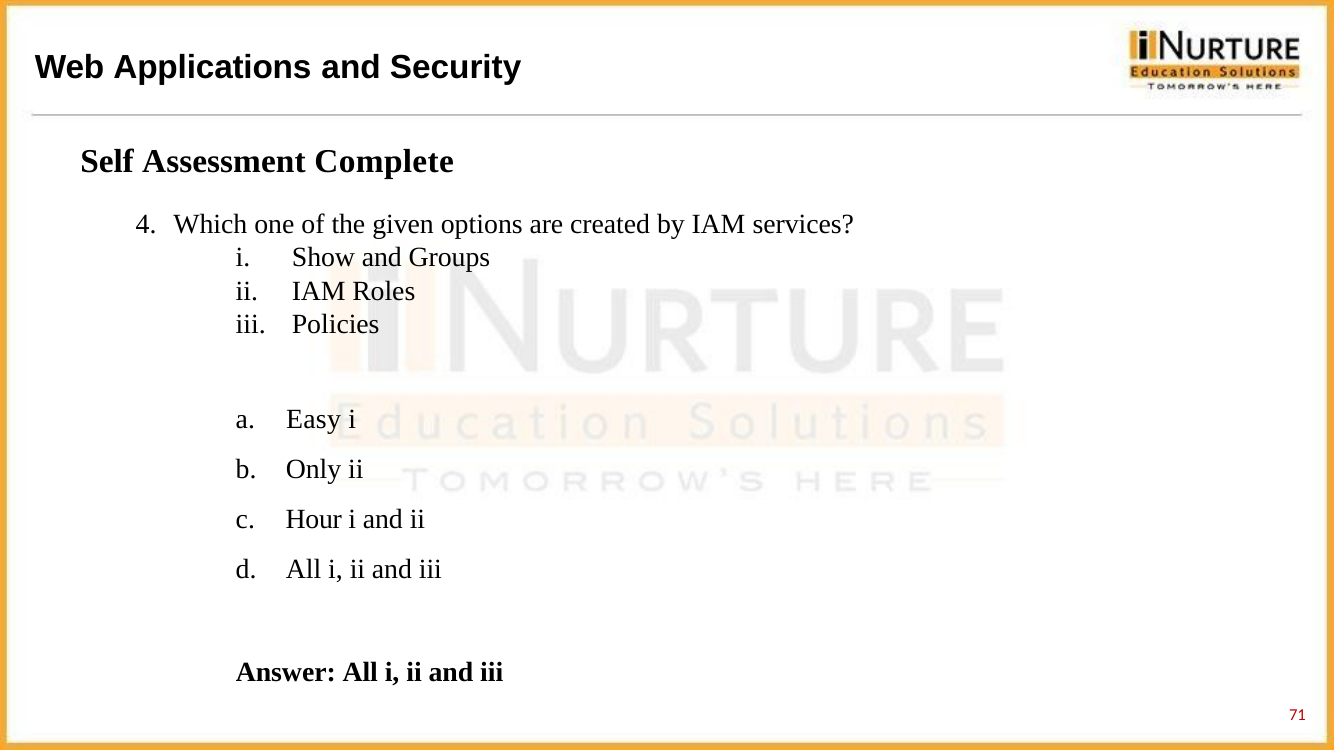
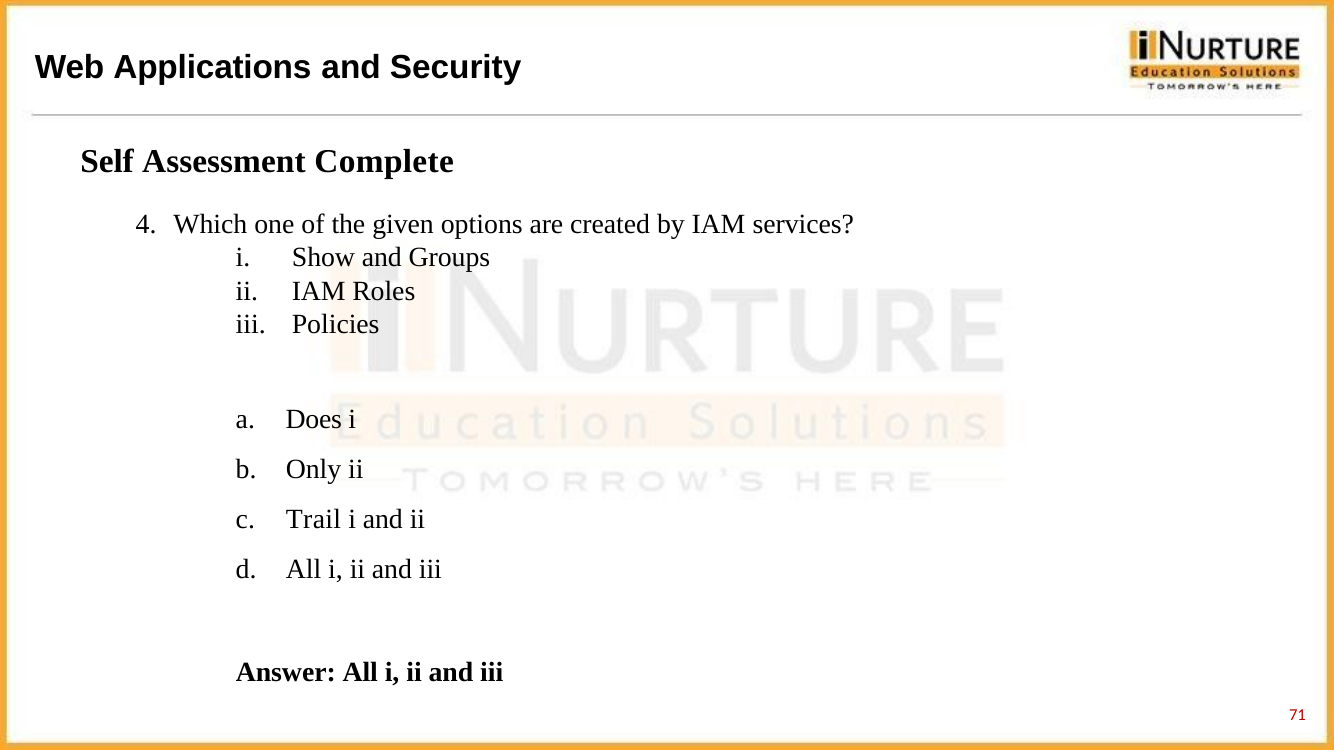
Easy: Easy -> Does (314, 420)
Hour: Hour -> Trail (314, 520)
